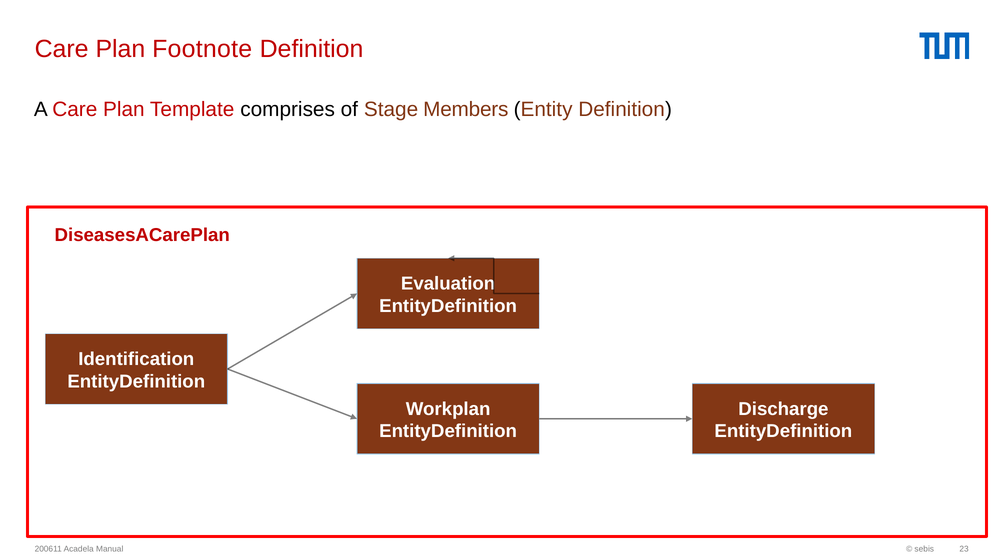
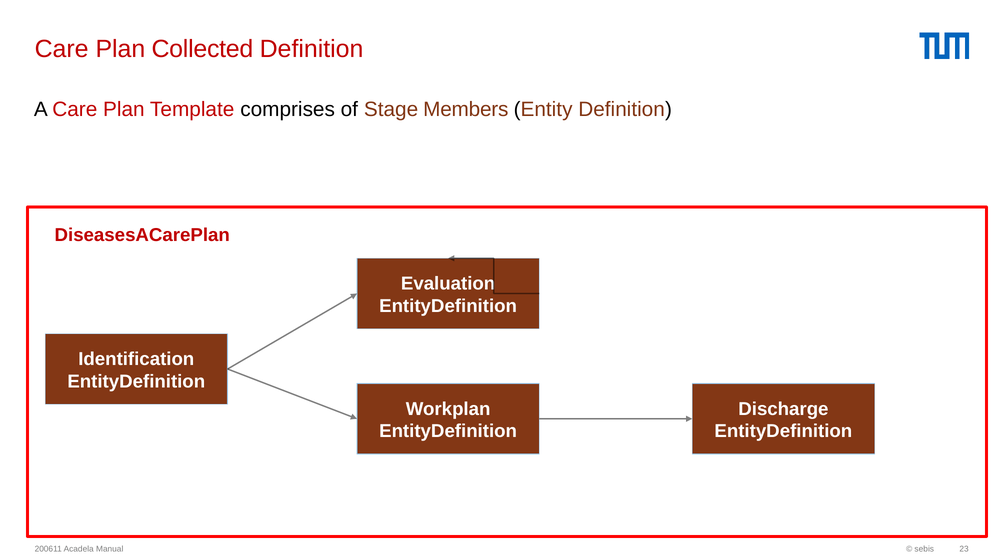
Footnote: Footnote -> Collected (202, 49)
